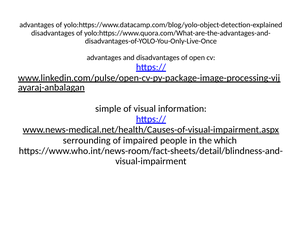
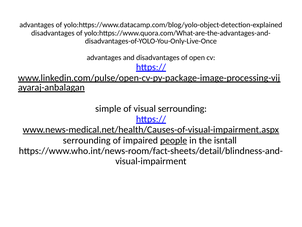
visual information: information -> serrounding (182, 108)
people underline: none -> present (174, 140)
which: which -> isntall (225, 140)
